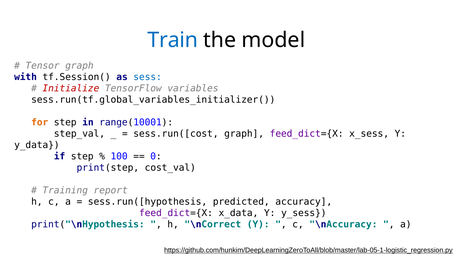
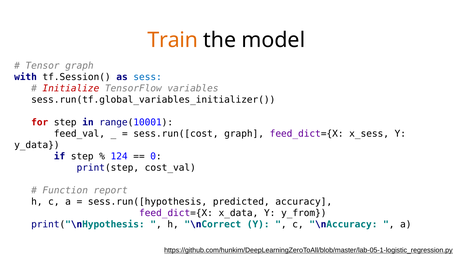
Train colour: blue -> orange (173, 40)
for colour: orange -> red (40, 122)
step_val: step_val -> feed_val (79, 134)
100: 100 -> 124 (119, 156)
Training: Training -> Function (65, 190)
y_sess: y_sess -> y_from (304, 213)
